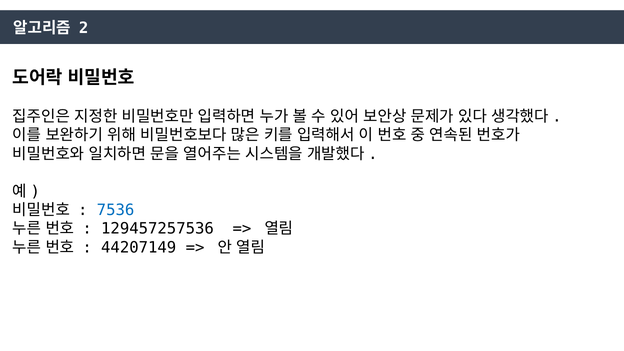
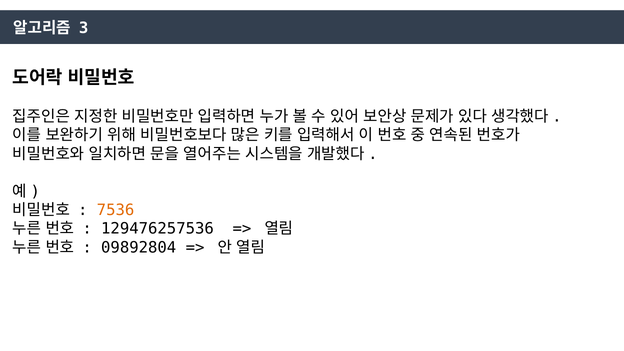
2: 2 -> 3 (84, 28)
7536 colour: blue -> orange (116, 210)
129457257536: 129457257536 -> 129476257536 (157, 229)
44207149: 44207149 -> 09892804 (139, 248)
